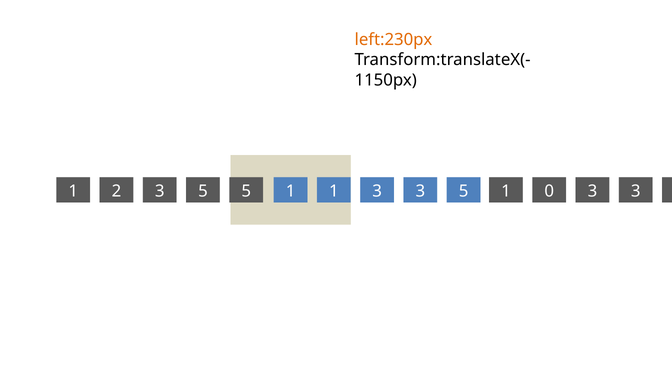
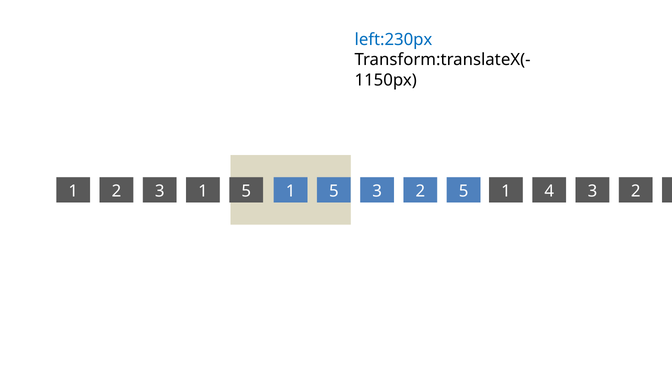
left:230px colour: orange -> blue (393, 40)
2 3 5: 5 -> 1 (203, 191)
1: 1 -> 5 (334, 191)
3: 3 -> 2 (420, 191)
0: 0 -> 4 (549, 191)
3: 3 -> 2 (636, 191)
